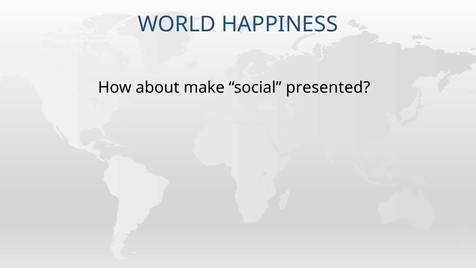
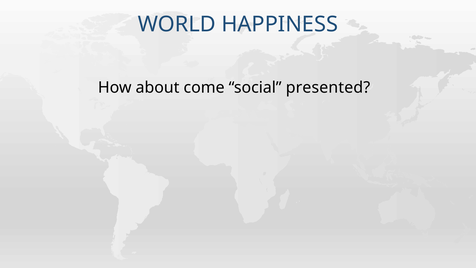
make: make -> come (204, 88)
